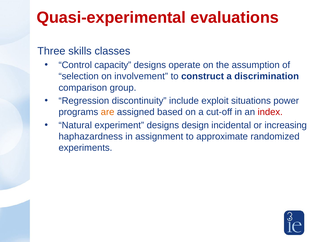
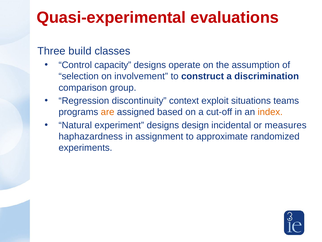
skills: skills -> build (80, 51)
include: include -> context (184, 101)
power: power -> teams (286, 101)
index colour: red -> orange (270, 112)
increasing: increasing -> measures (286, 125)
